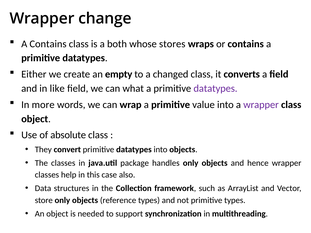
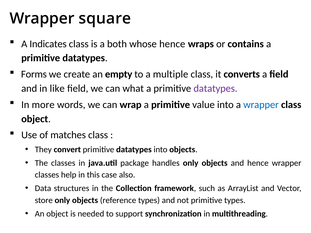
change: change -> square (105, 18)
A Contains: Contains -> Indicates (48, 44)
whose stores: stores -> hence (172, 44)
Either: Either -> Forms (34, 74)
changed: changed -> multiple (171, 74)
wrapper colour: purple -> blue (261, 105)
absolute: absolute -> matches (68, 135)
